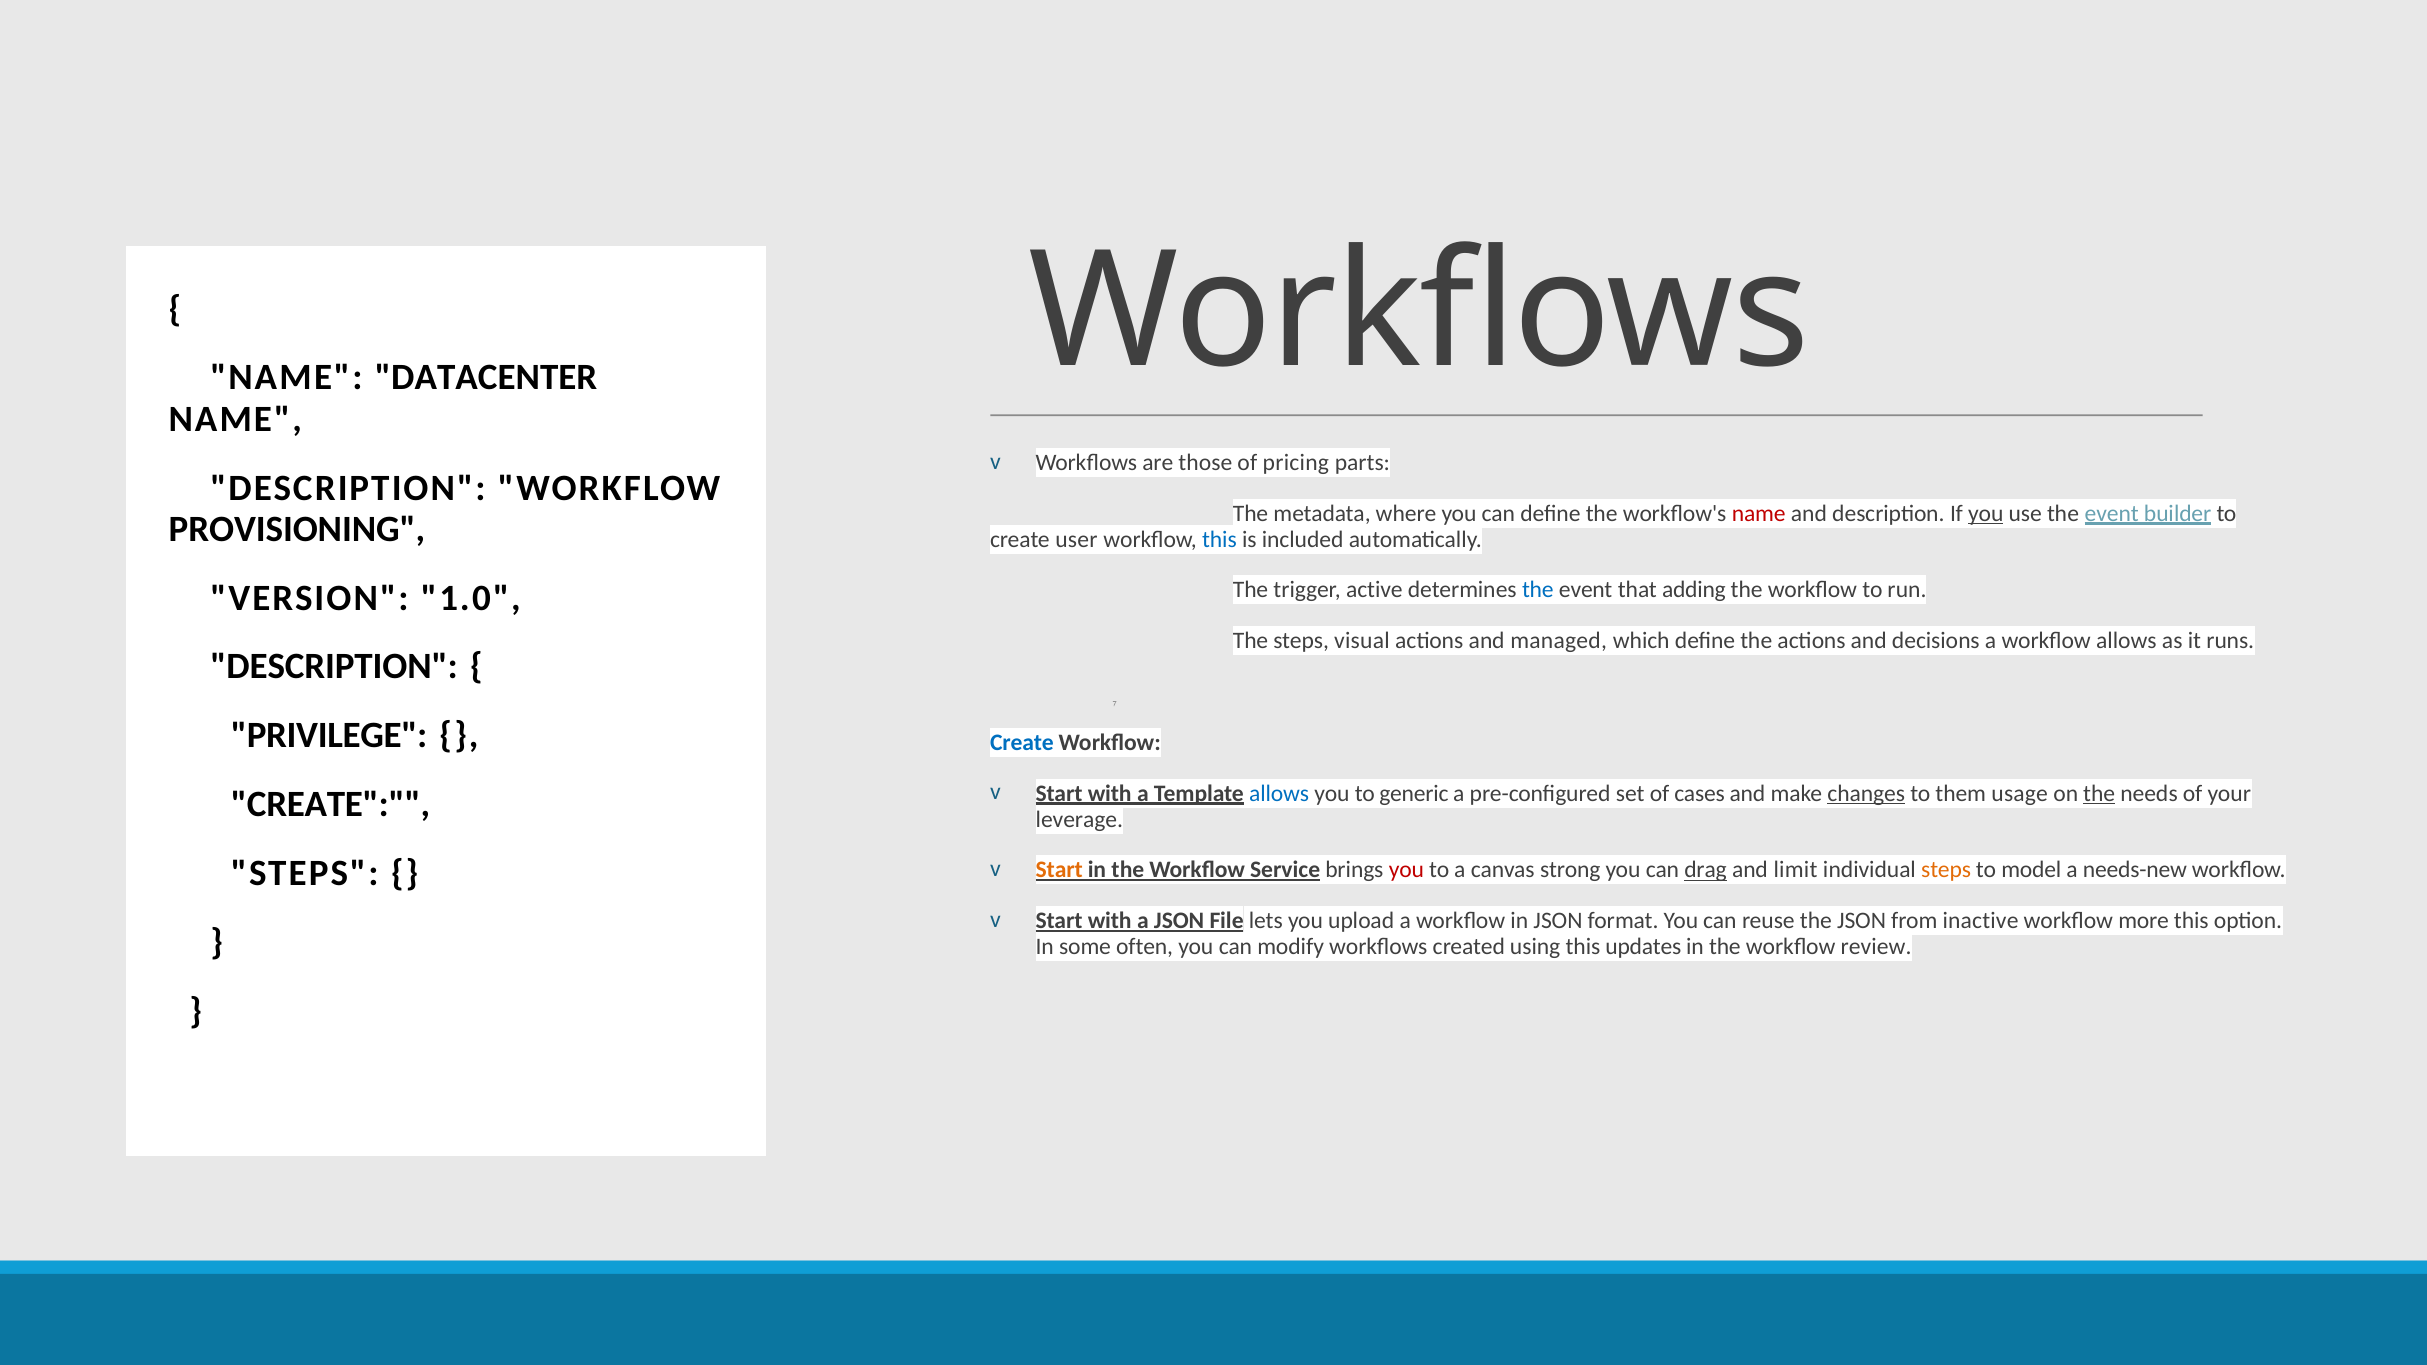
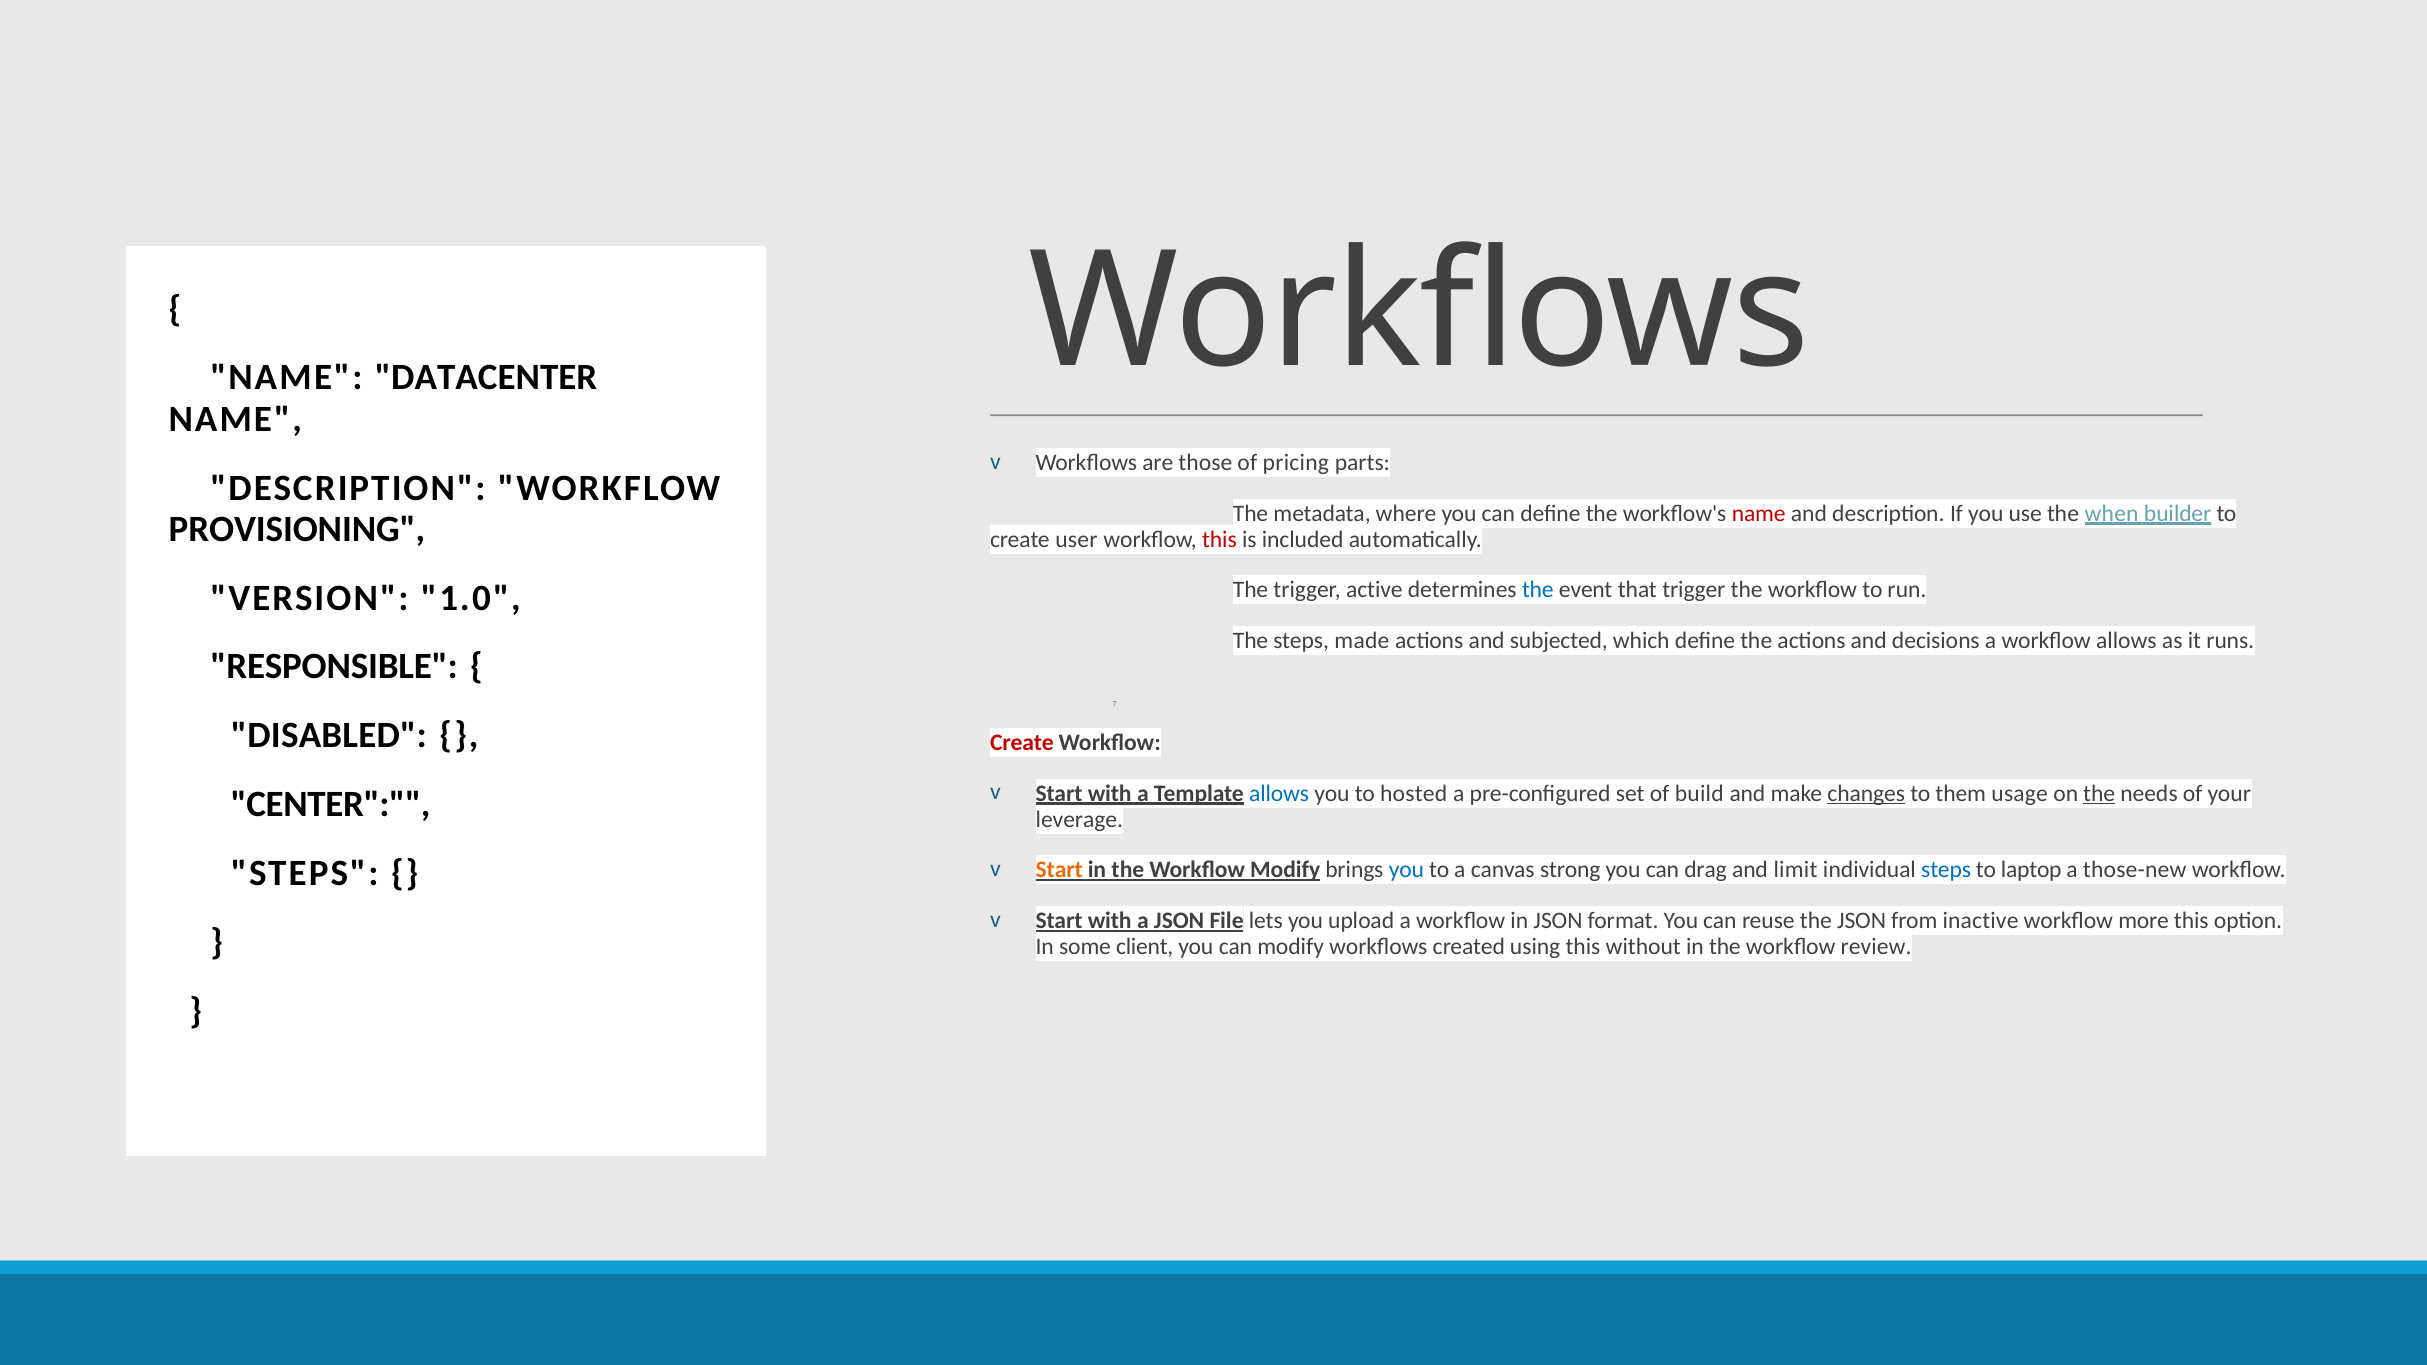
you underline: present -> none (1986, 514)
use the event: event -> when (2112, 514)
this colour: blue -> red (1219, 539)
that adding: adding -> trigger (1694, 590)
visual: visual -> made (1362, 641)
managed: managed -> subjected (1559, 641)
DESCRIPTION: DESCRIPTION -> RESPONSIBLE (334, 667)
PRIVILEGE: PRIVILEGE -> DISABLED (329, 736)
Create colour: blue -> red (1022, 743)
generic: generic -> hosted (1414, 794)
cases: cases -> build (1699, 794)
CREATE: CREATE -> CENTER (331, 805)
Workflow Service: Service -> Modify (1285, 870)
you colour: red -> blue (1406, 870)
drag underline: present -> none (1706, 870)
steps colour: orange -> blue (1946, 870)
model: model -> laptop (2031, 870)
needs-new: needs-new -> those-new (2135, 870)
often: often -> client (1145, 947)
updates: updates -> without (1643, 947)
